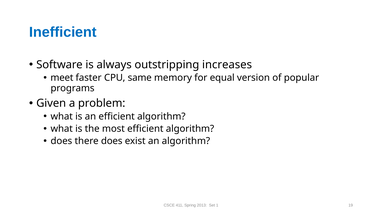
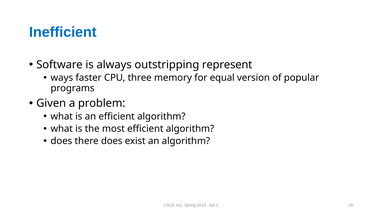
increases: increases -> represent (227, 65)
meet: meet -> ways (62, 78)
same: same -> three (140, 78)
